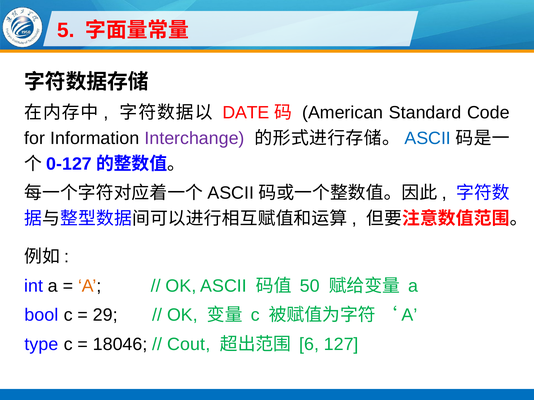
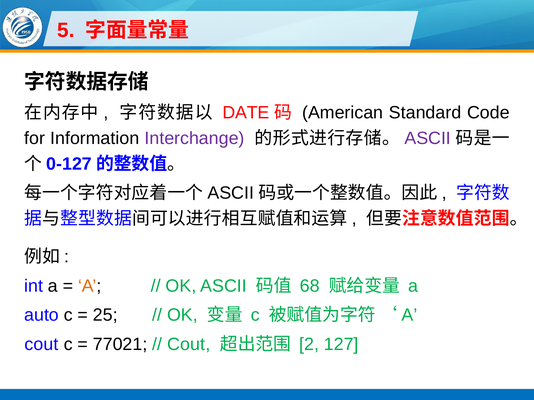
ASCII colour: blue -> purple (428, 139)
50: 50 -> 68 (310, 286)
bool: bool -> auto (42, 315)
29: 29 -> 25 (105, 315)
type: type -> cout (41, 345)
18046: 18046 -> 77021 (120, 345)
6: 6 -> 2 (309, 345)
